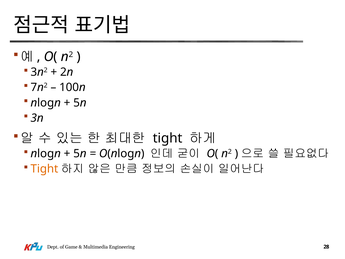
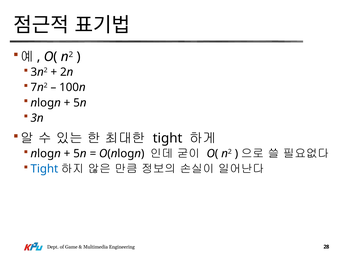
Tight colour: orange -> blue (44, 169)
